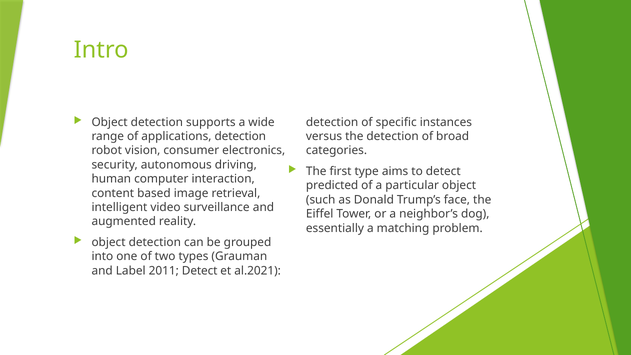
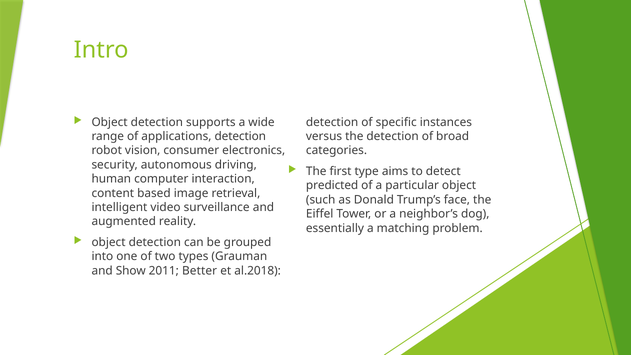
Label: Label -> Show (131, 271)
2011 Detect: Detect -> Better (200, 271)
al.2021: al.2021 -> al.2018 (258, 271)
